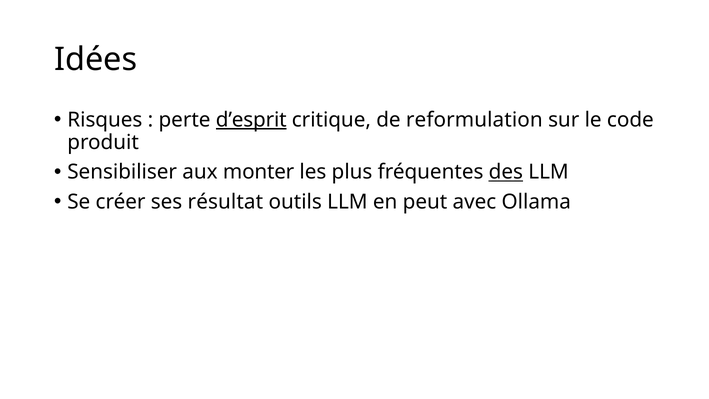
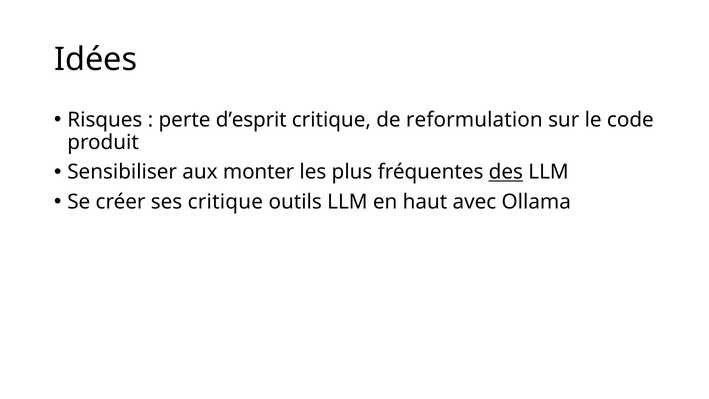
d’esprit underline: present -> none (251, 120)
ses résultat: résultat -> critique (225, 202)
peut: peut -> haut (425, 202)
